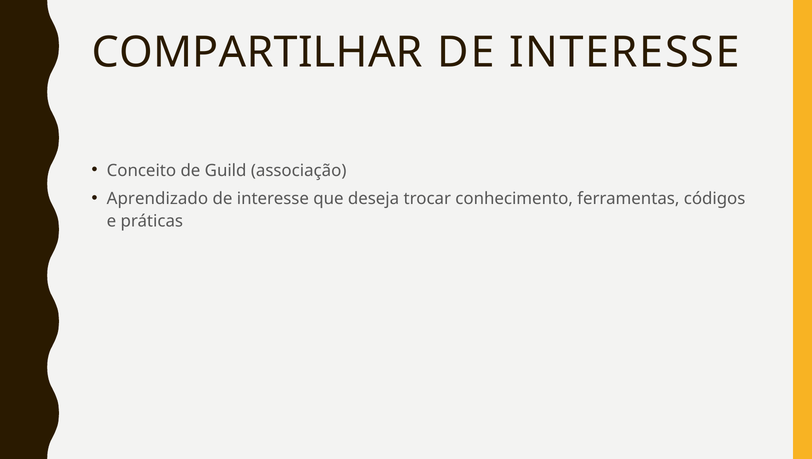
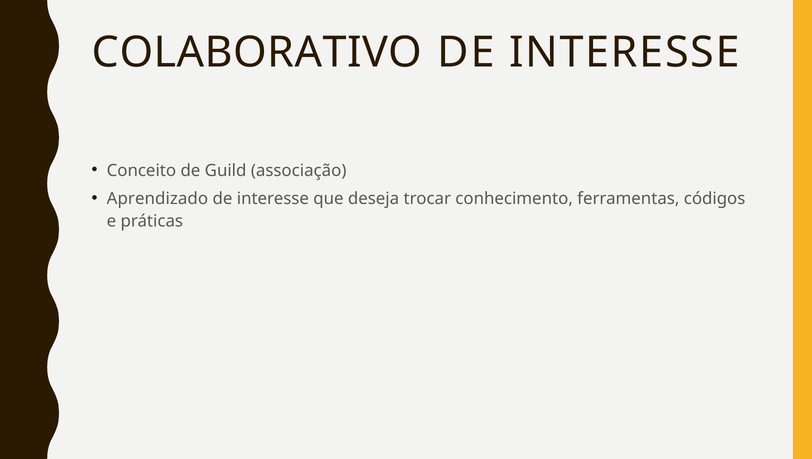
COMPARTILHAR: COMPARTILHAR -> COLABORATIVO (257, 53)
